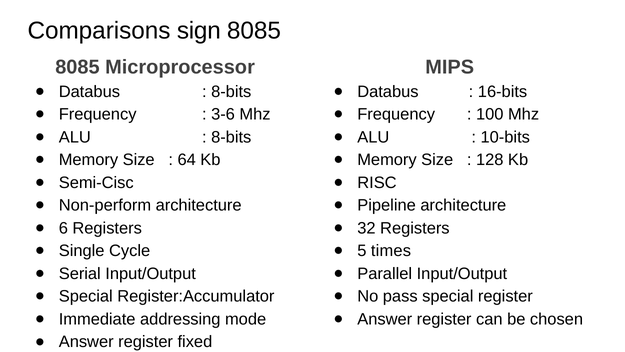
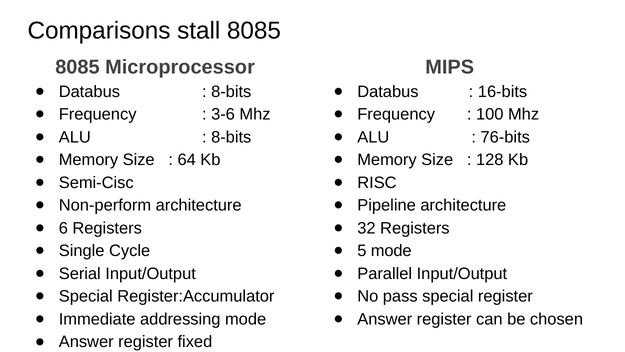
sign: sign -> stall (199, 30)
10-bits: 10-bits -> 76-bits (505, 137)
5 times: times -> mode (391, 251)
